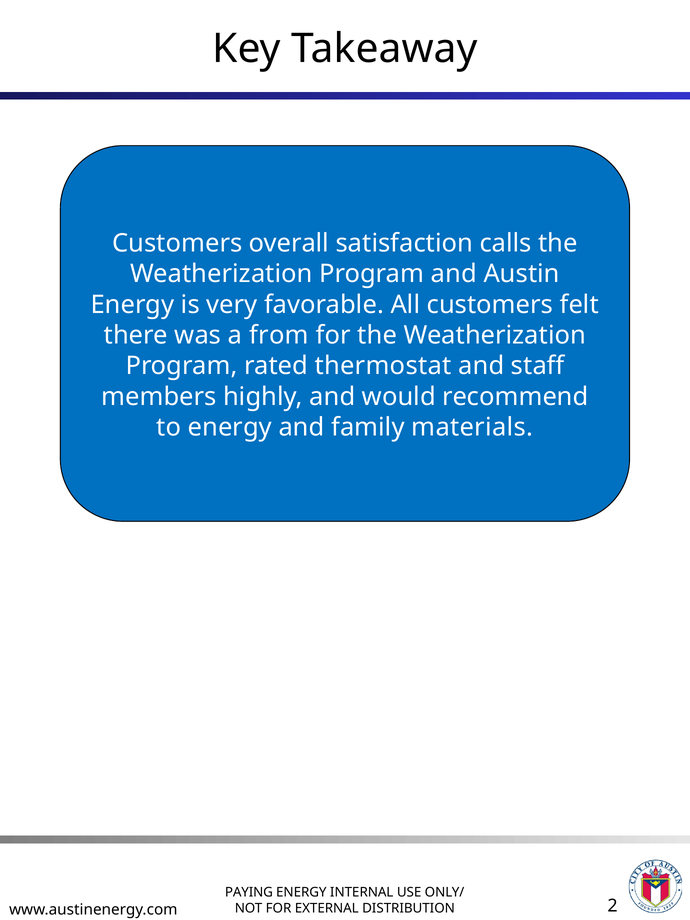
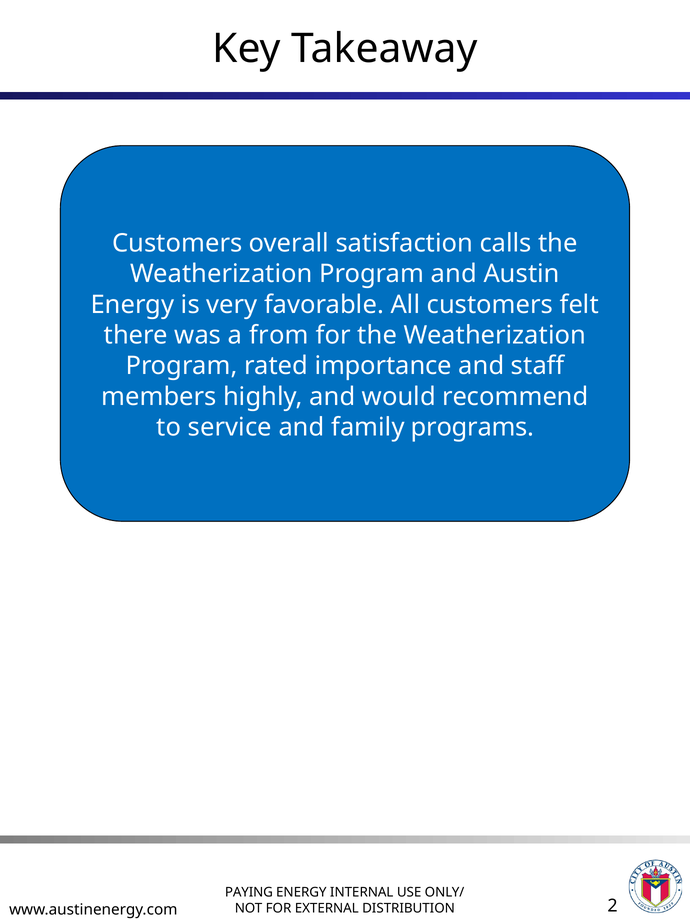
thermostat: thermostat -> importance (383, 366)
to energy: energy -> service (230, 427)
materials: materials -> programs (472, 427)
